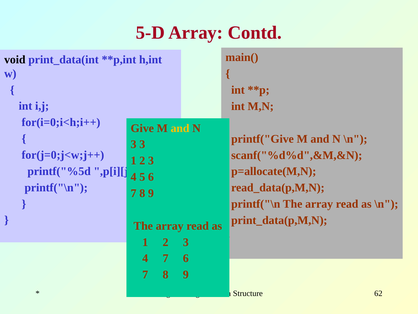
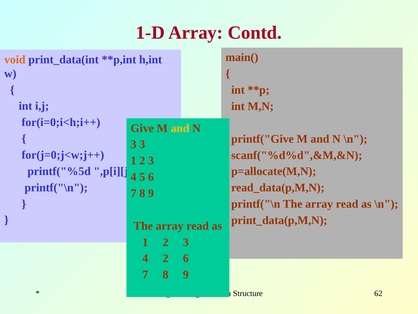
5-D: 5-D -> 1-D (150, 33)
void colour: black -> orange (15, 60)
4 7: 7 -> 2 (166, 258)
